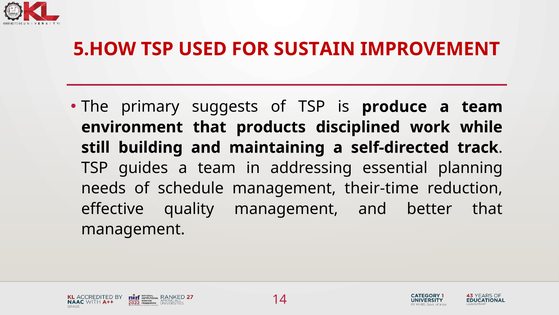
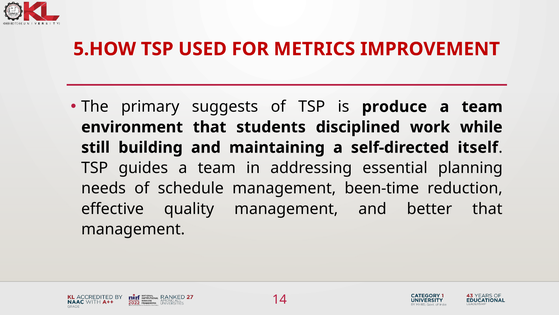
SUSTAIN: SUSTAIN -> METRICS (314, 49)
products: products -> students (271, 127)
track: track -> itself (478, 147)
their-time: their-time -> been-time (382, 188)
